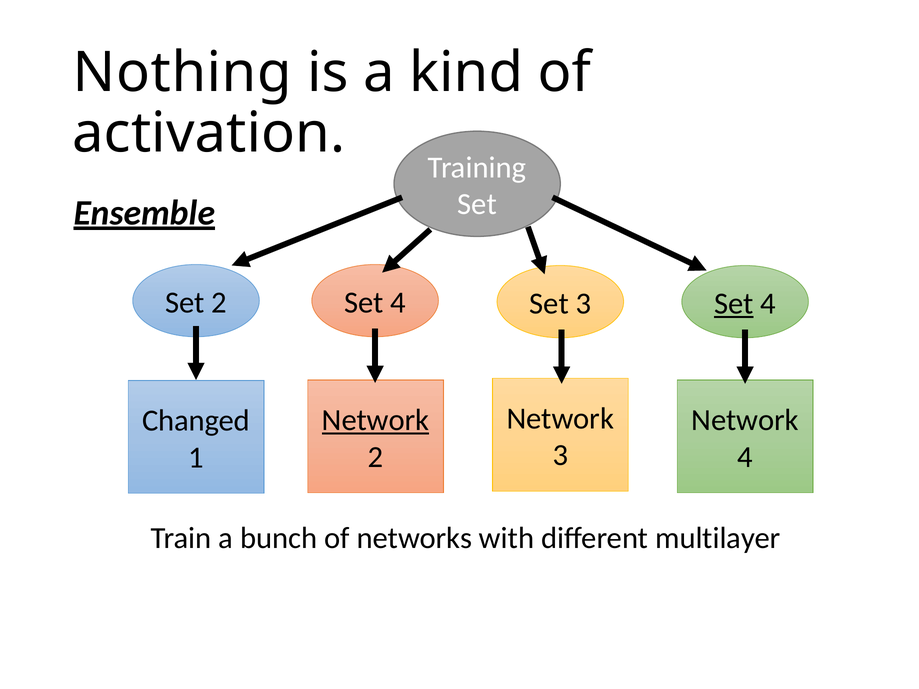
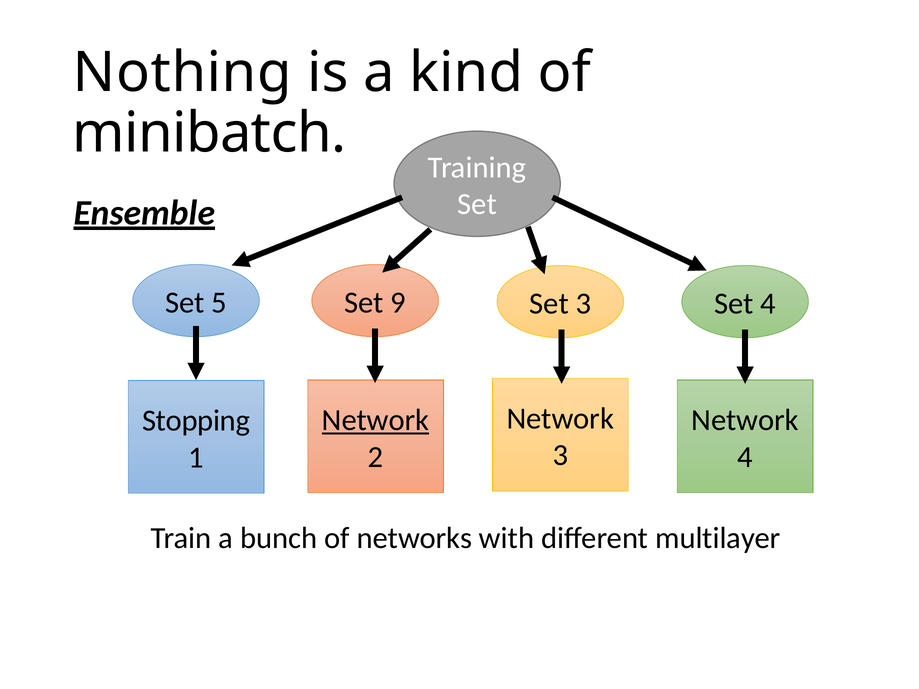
activation: activation -> minibatch (209, 133)
Set 2: 2 -> 5 (219, 303)
4: 4 -> 9 (398, 303)
Set underline: present -> none (734, 304)
Changed: Changed -> Stopping (196, 421)
